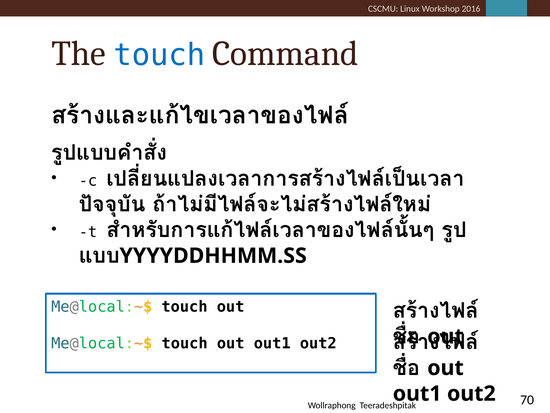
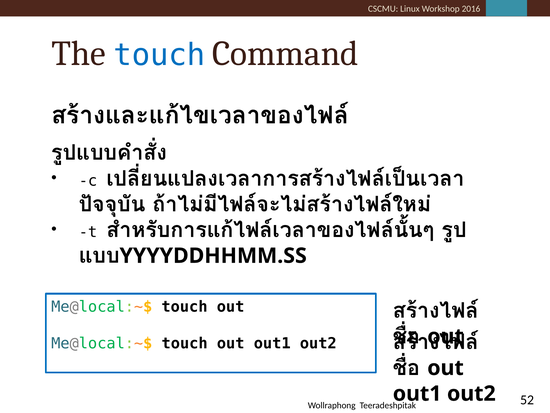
70: 70 -> 52 (527, 399)
